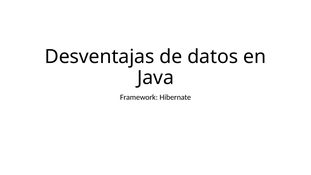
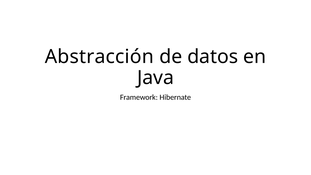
Desventajas: Desventajas -> Abstracción (99, 57)
